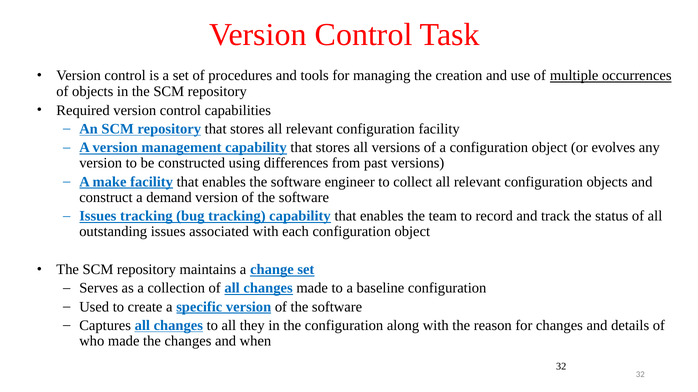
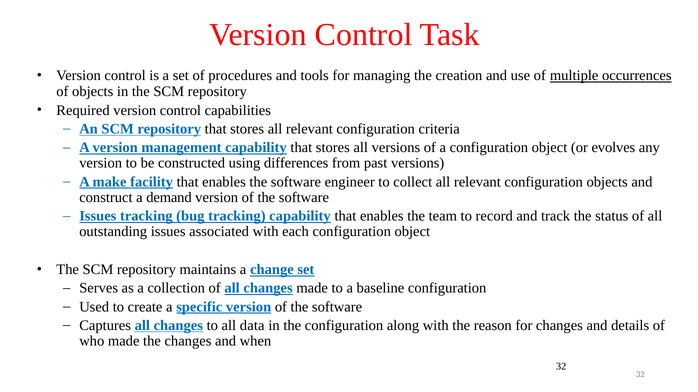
configuration facility: facility -> criteria (439, 129)
they: they -> data (252, 326)
